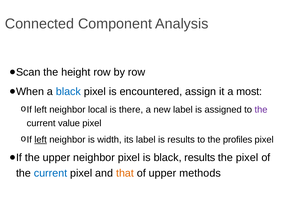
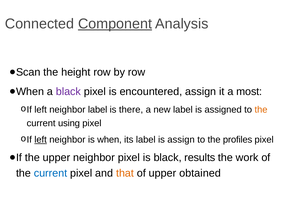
Component underline: none -> present (115, 24)
black colour: blue -> purple (68, 92)
neighbor local: local -> label (98, 110)
the colour: purple -> orange (261, 110)
value: value -> using (69, 123)
width: width -> when (109, 140)
is results: results -> assign (181, 140)
the pixel: pixel -> work (247, 158)
methods: methods -> obtained (200, 173)
